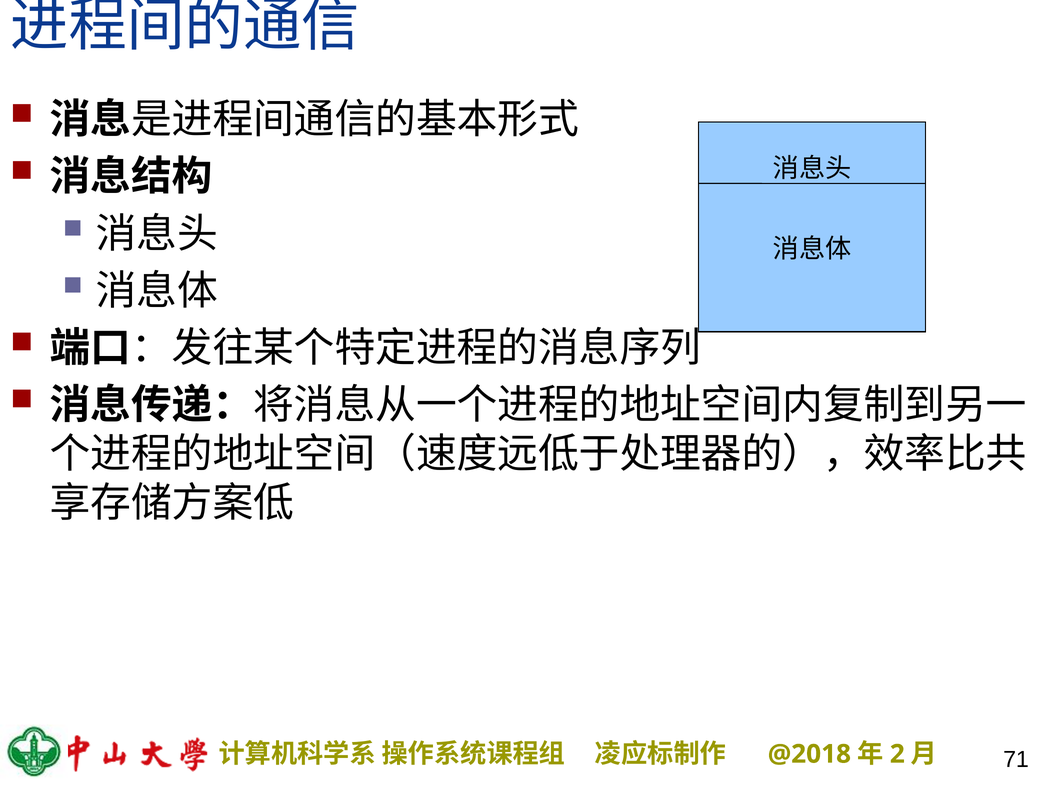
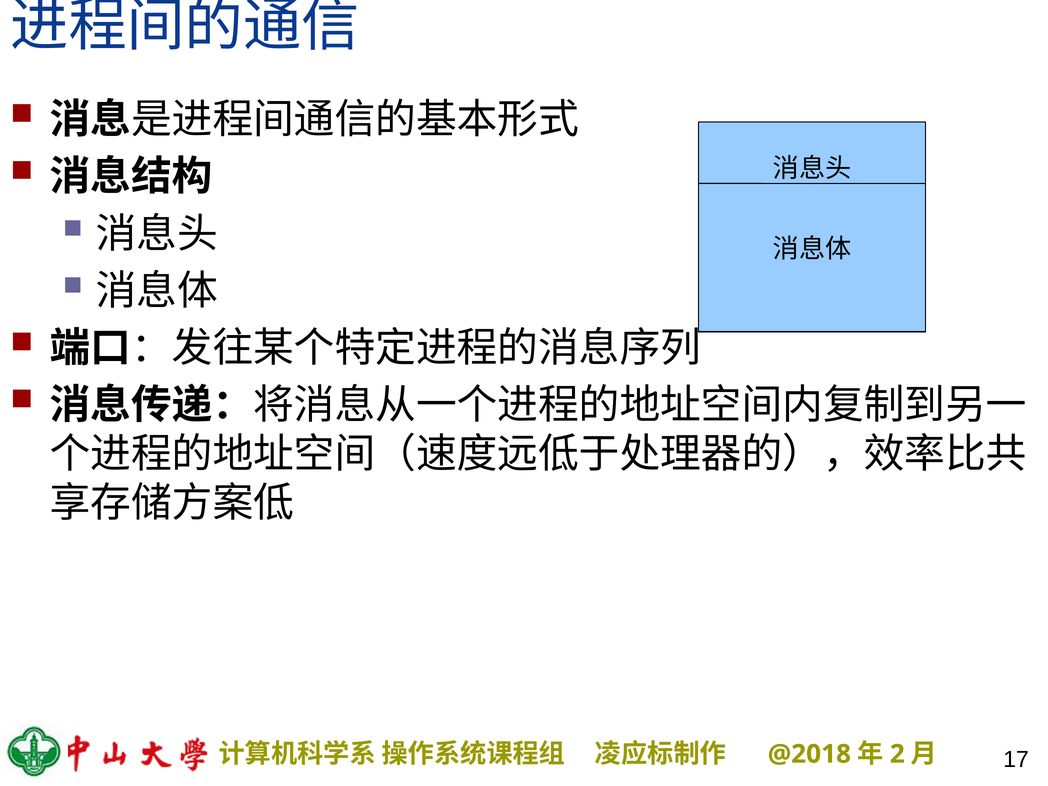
71: 71 -> 17 (1016, 760)
